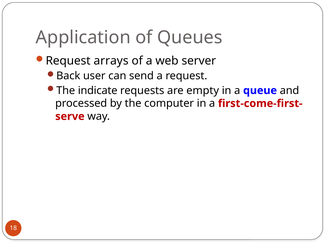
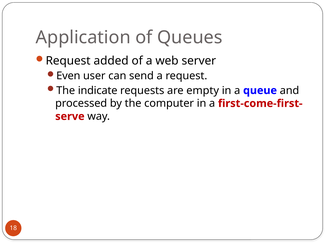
arrays: arrays -> added (111, 61)
Back: Back -> Even (68, 76)
